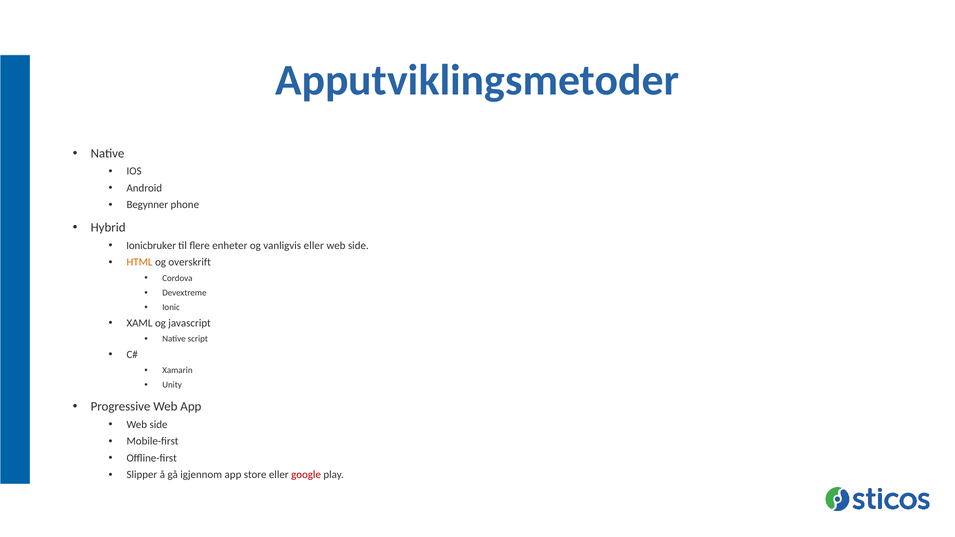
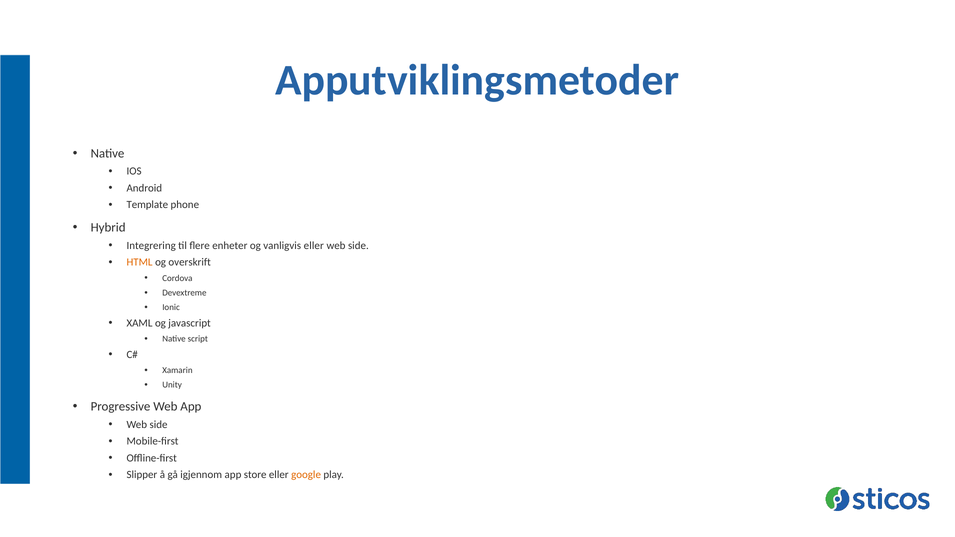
Begynner: Begynner -> Template (147, 205)
Ionicbruker: Ionicbruker -> Integrering (151, 246)
google colour: red -> orange (306, 475)
